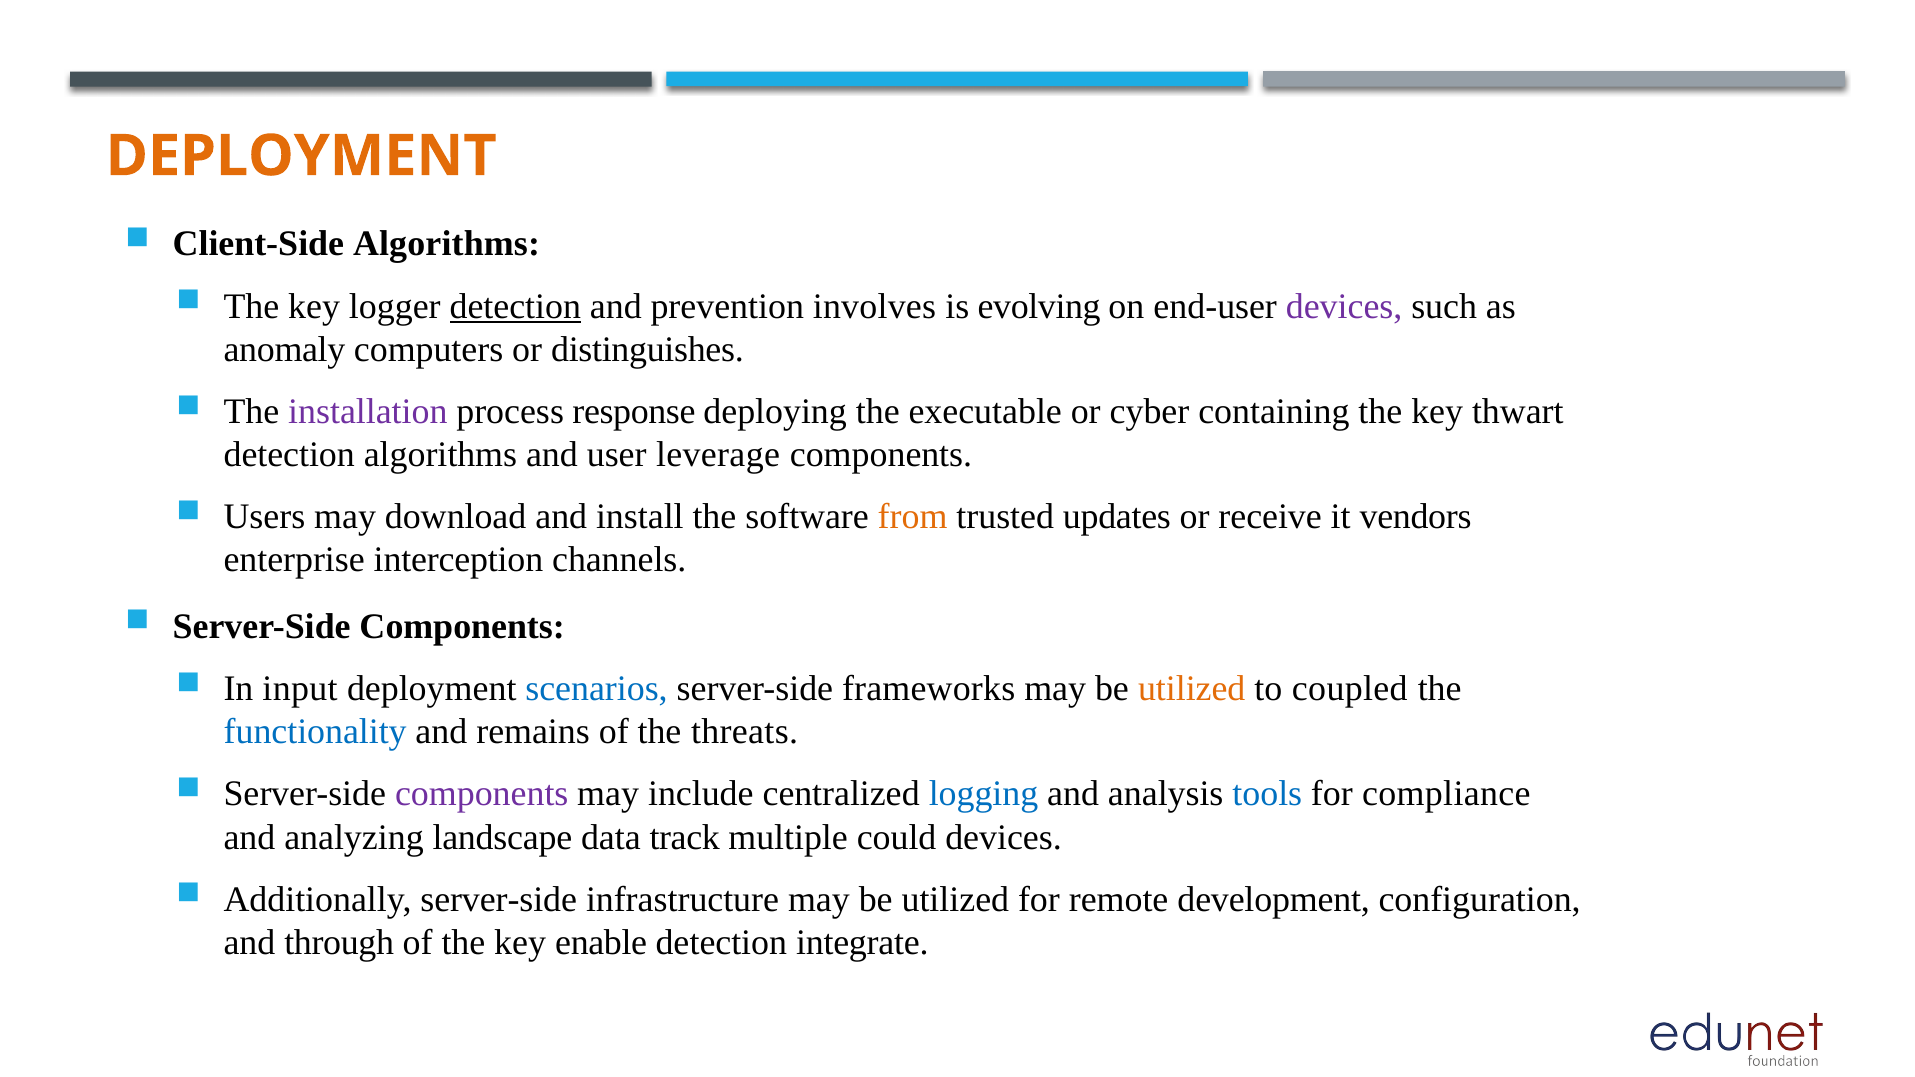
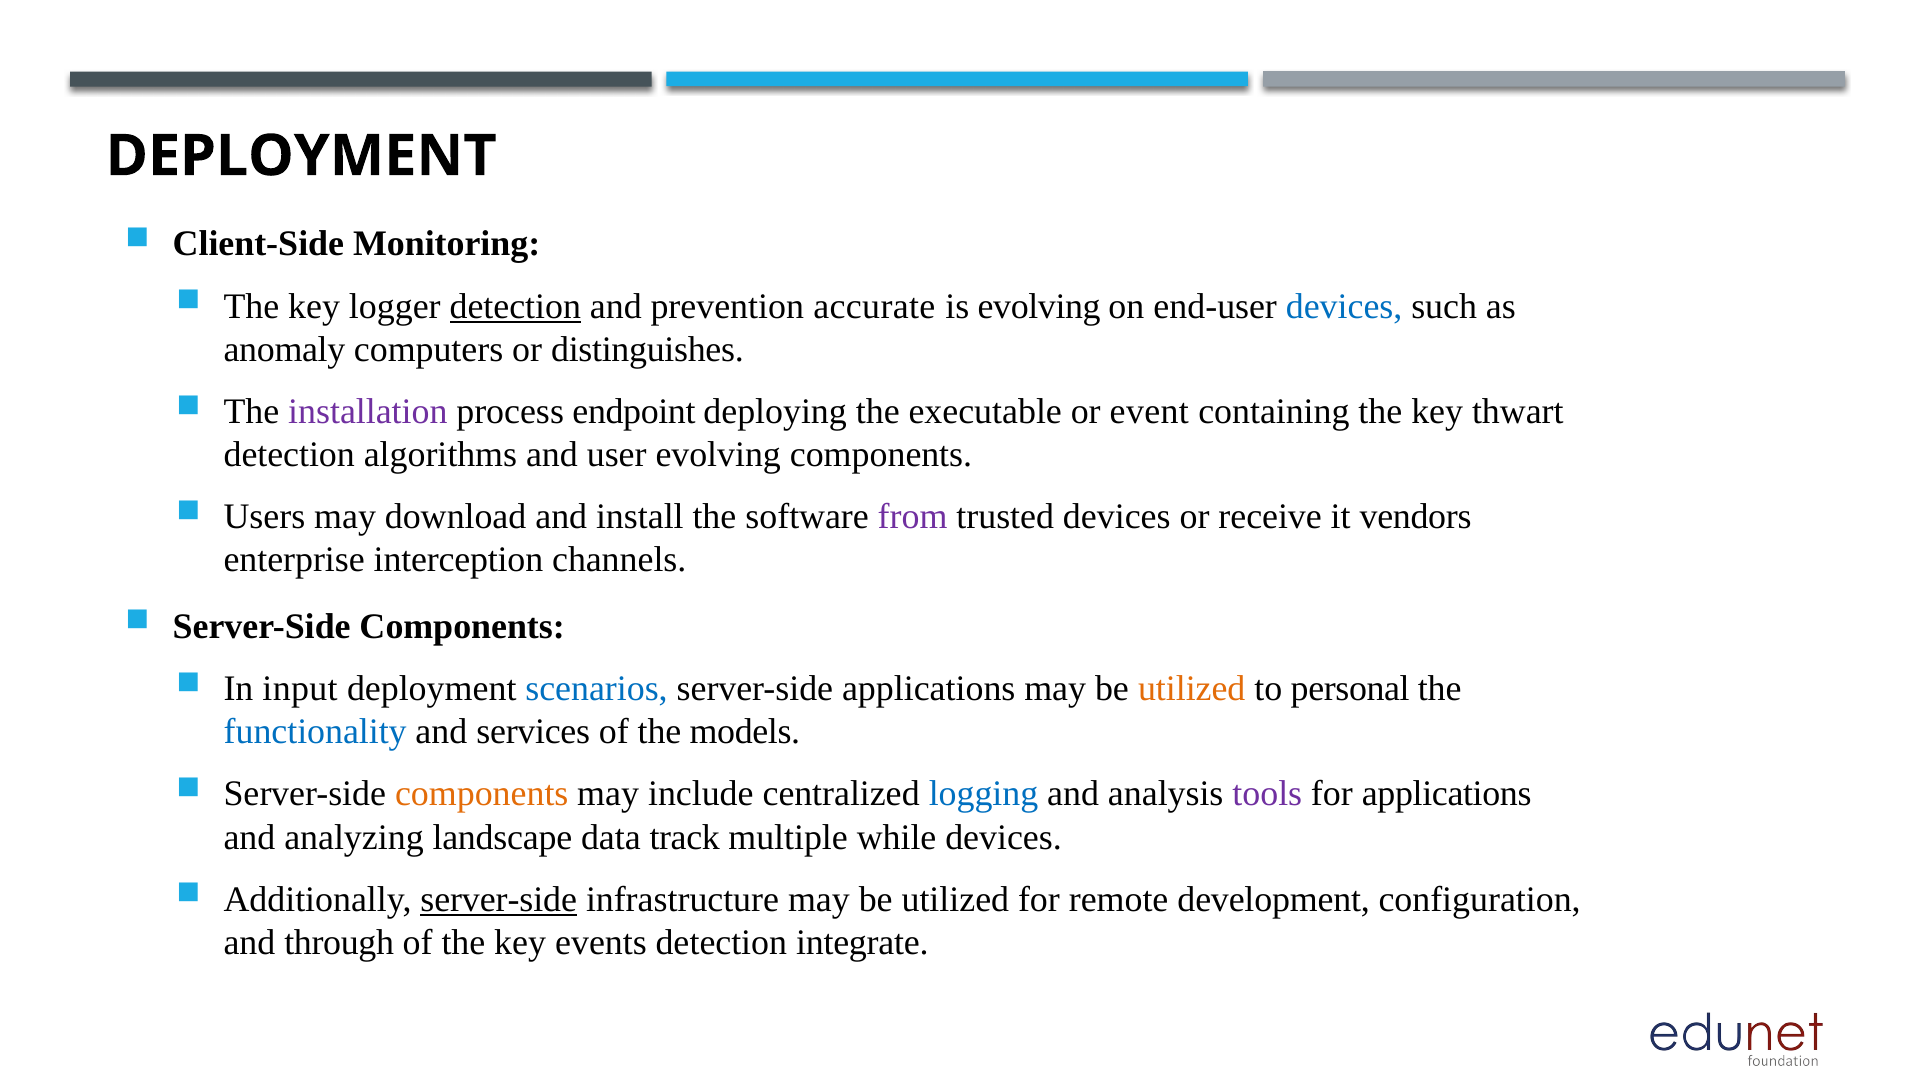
DEPLOYMENT colour: orange -> black (301, 156)
Client-Side Algorithms: Algorithms -> Monitoring (447, 244)
involves: involves -> accurate (874, 306)
devices colour: purple -> blue (1344, 306)
response: response -> endpoint (634, 412)
cyber: cyber -> event (1149, 412)
user leverage: leverage -> evolving (718, 455)
from colour: orange -> purple (913, 517)
trusted updates: updates -> devices (1117, 517)
server-side frameworks: frameworks -> applications (929, 689)
coupled: coupled -> personal (1350, 689)
remains: remains -> services (533, 732)
threats: threats -> models (745, 732)
components colour: purple -> orange (482, 794)
tools colour: blue -> purple (1267, 794)
for compliance: compliance -> applications (1447, 794)
could: could -> while (897, 837)
server-side underline: none -> present (499, 900)
enable: enable -> events (601, 943)
